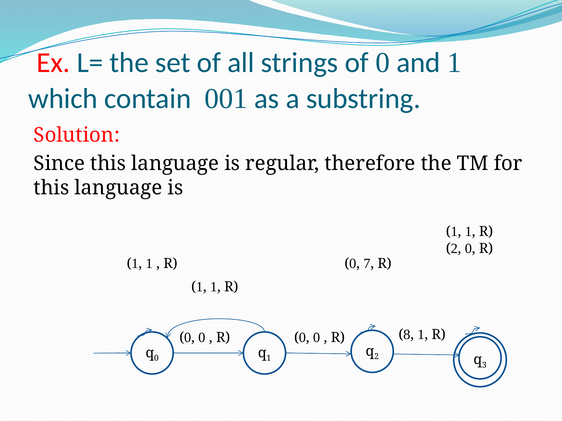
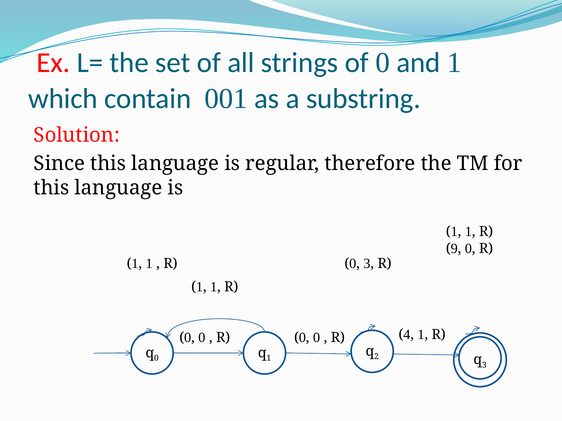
2: 2 -> 9 (454, 249)
7: 7 -> 3 (367, 264)
8: 8 -> 4 (407, 335)
